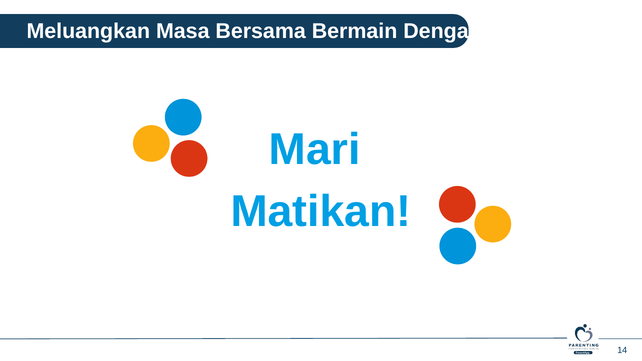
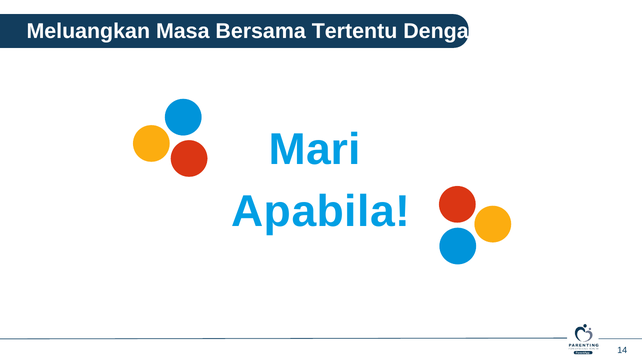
Bermain: Bermain -> Tertentu (355, 31)
Matikan: Matikan -> Apabila (321, 212)
